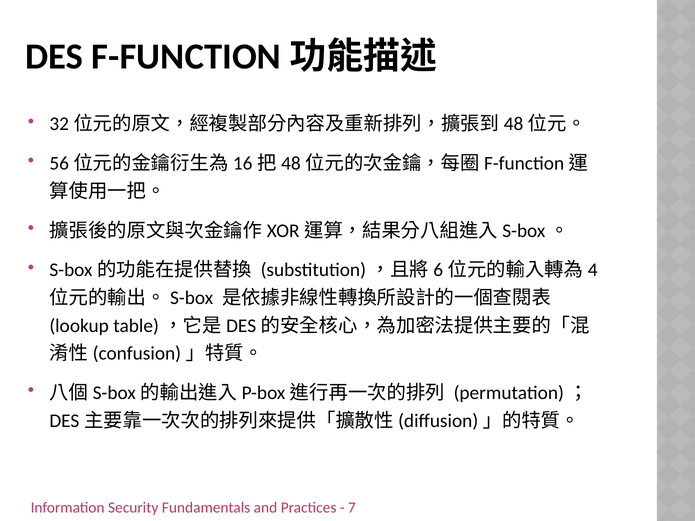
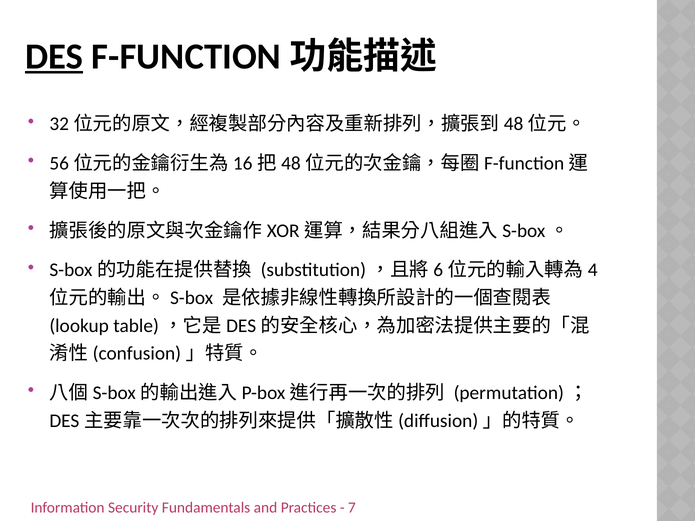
DES underline: none -> present (54, 57)
